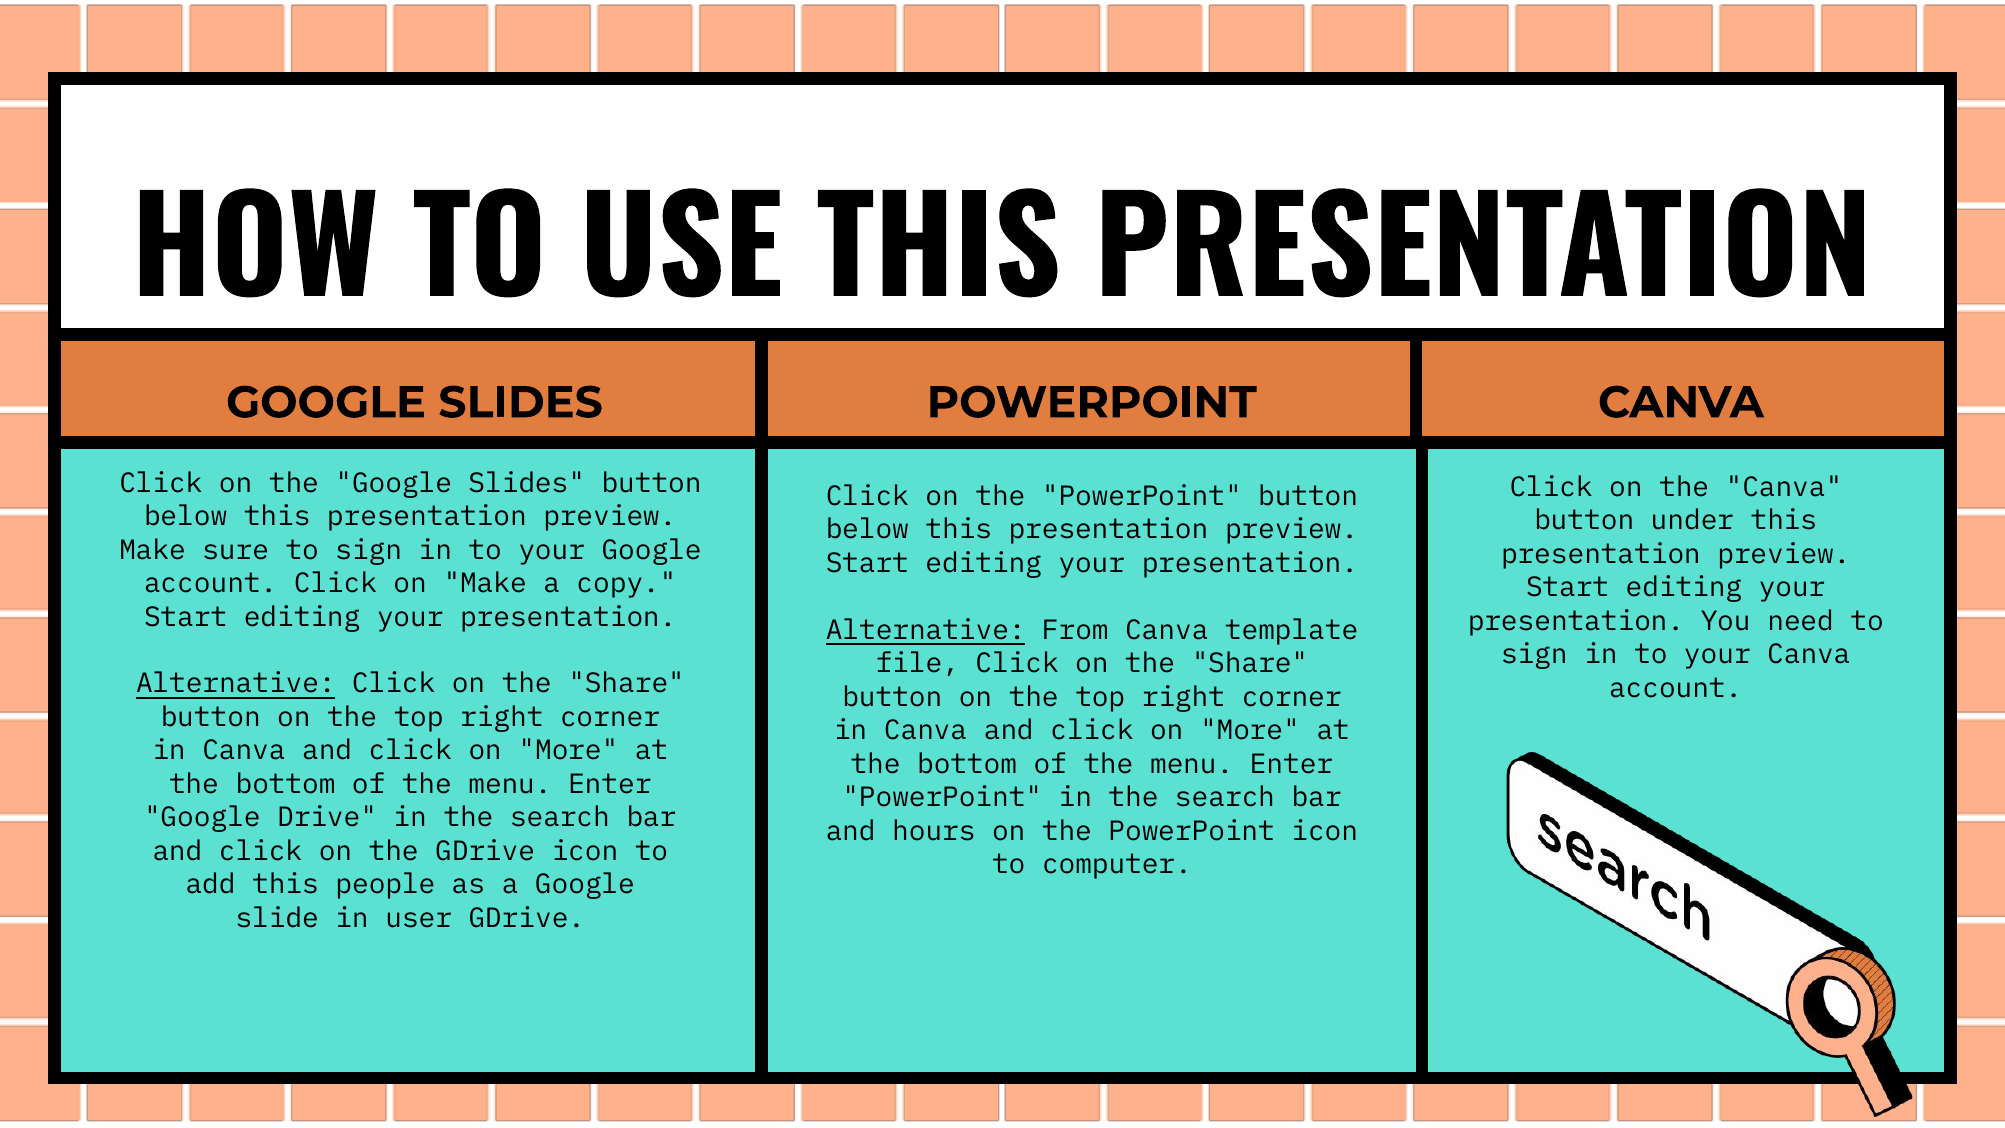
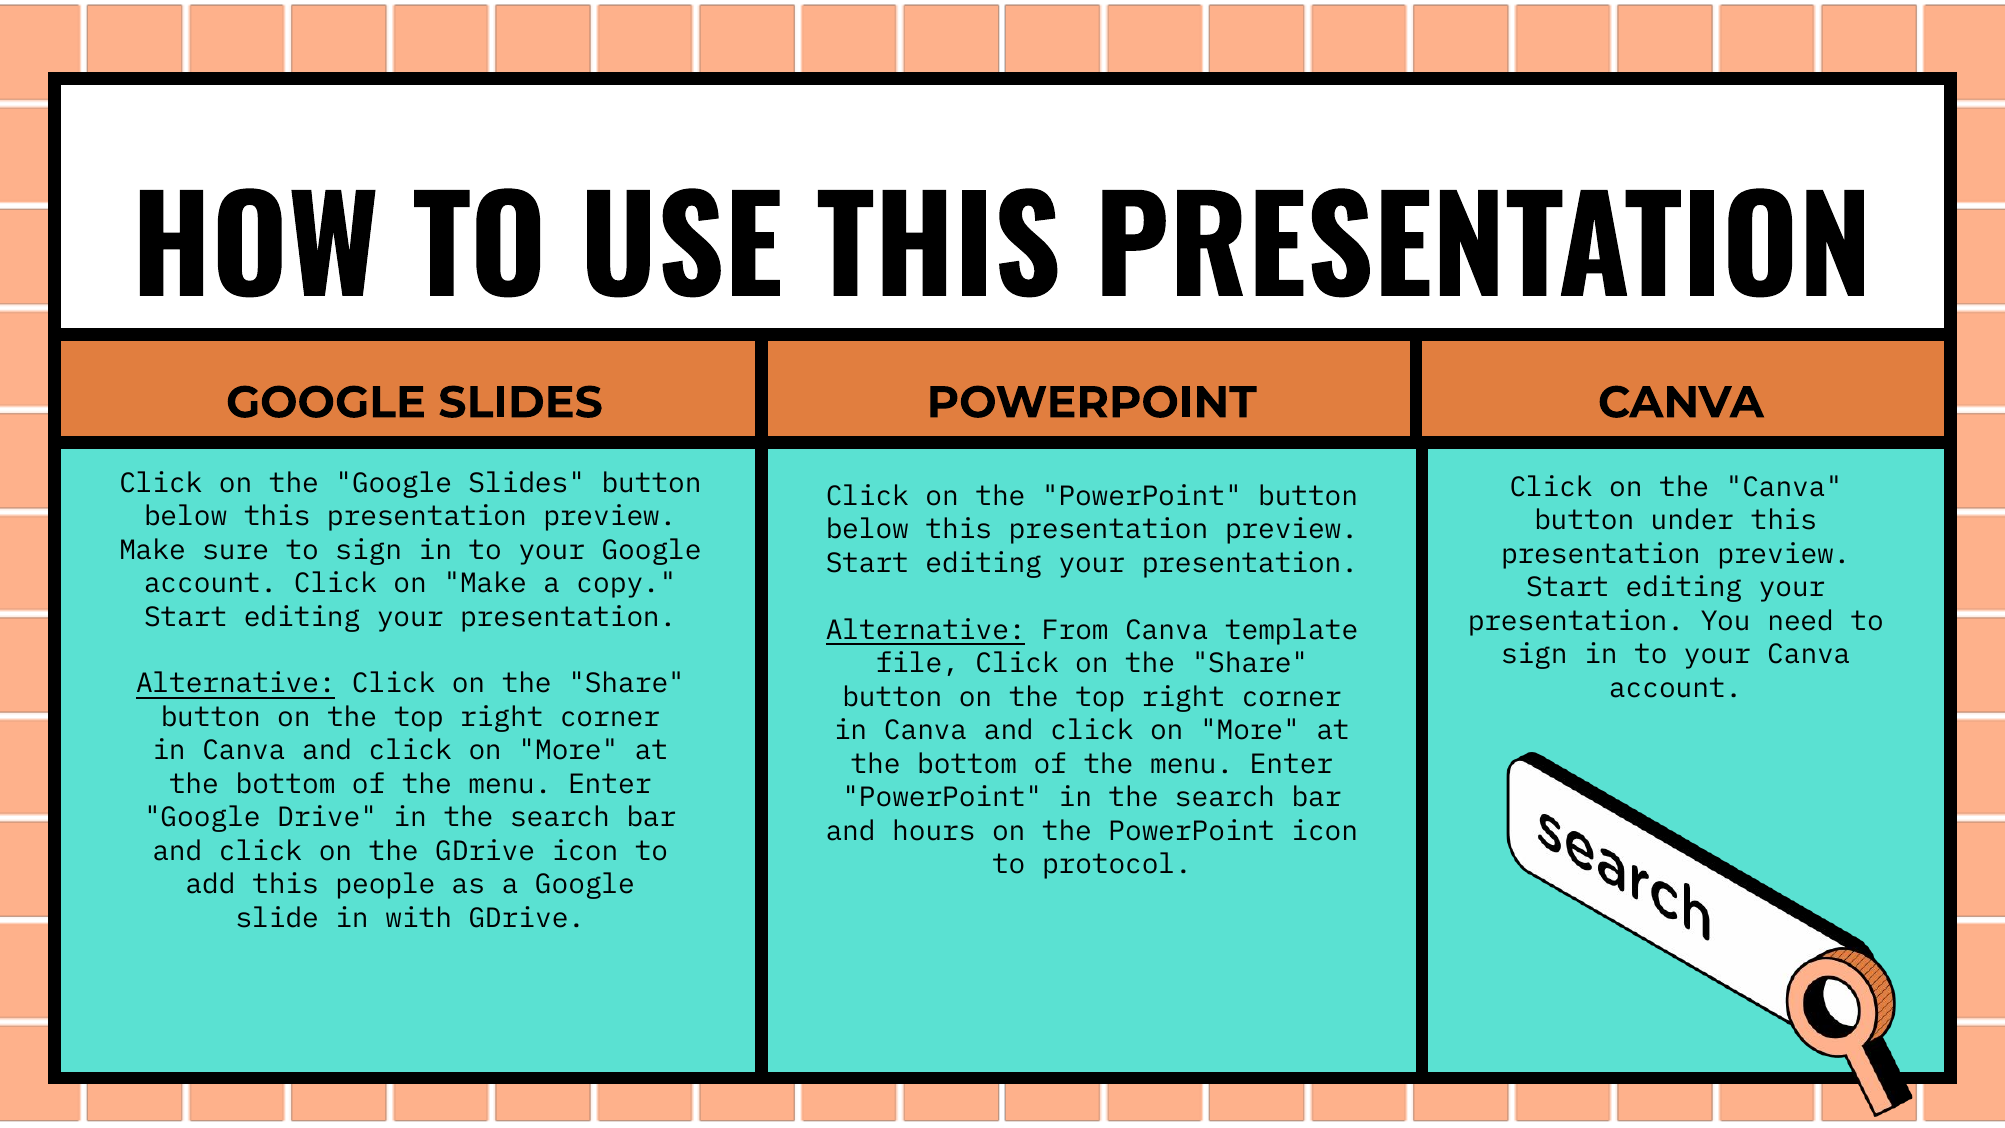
computer: computer -> protocol (1117, 864)
user: user -> with (419, 918)
